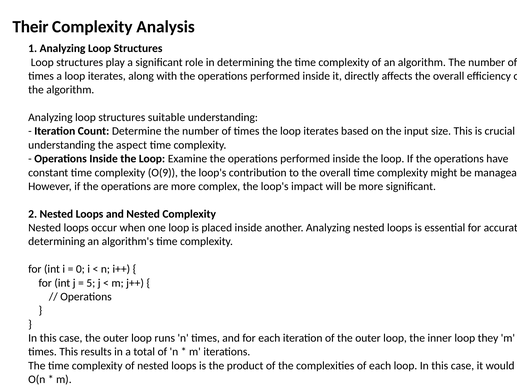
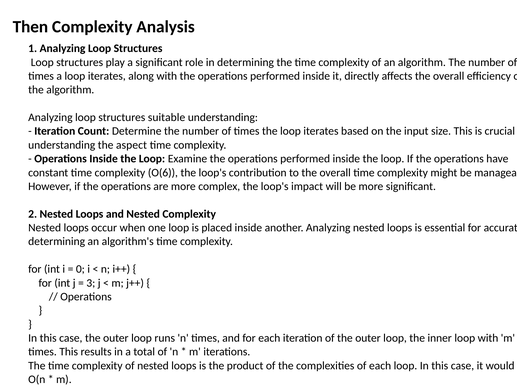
Their: Their -> Then (30, 27)
O(9: O(9 -> O(6 (163, 172)
5: 5 -> 3 (91, 283)
loop they: they -> with (488, 338)
